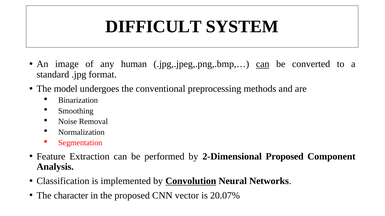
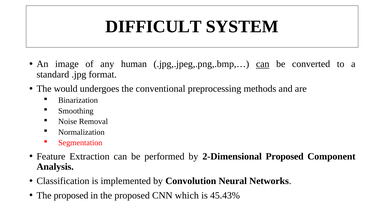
model: model -> would (66, 89)
Convolution underline: present -> none (191, 182)
character: character -> proposed (71, 196)
vector: vector -> which (187, 196)
20.07%: 20.07% -> 45.43% (225, 196)
